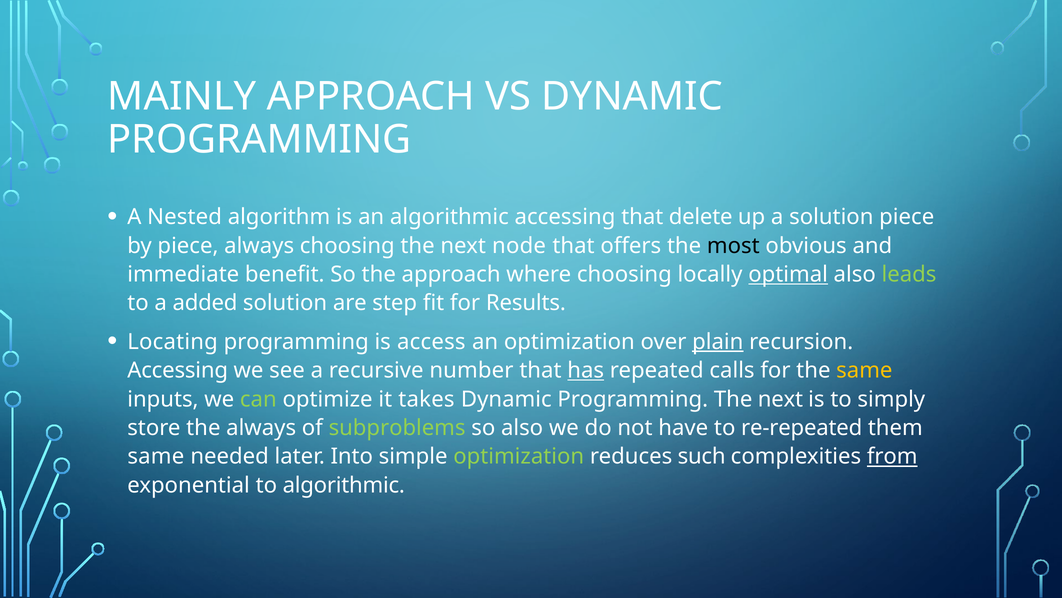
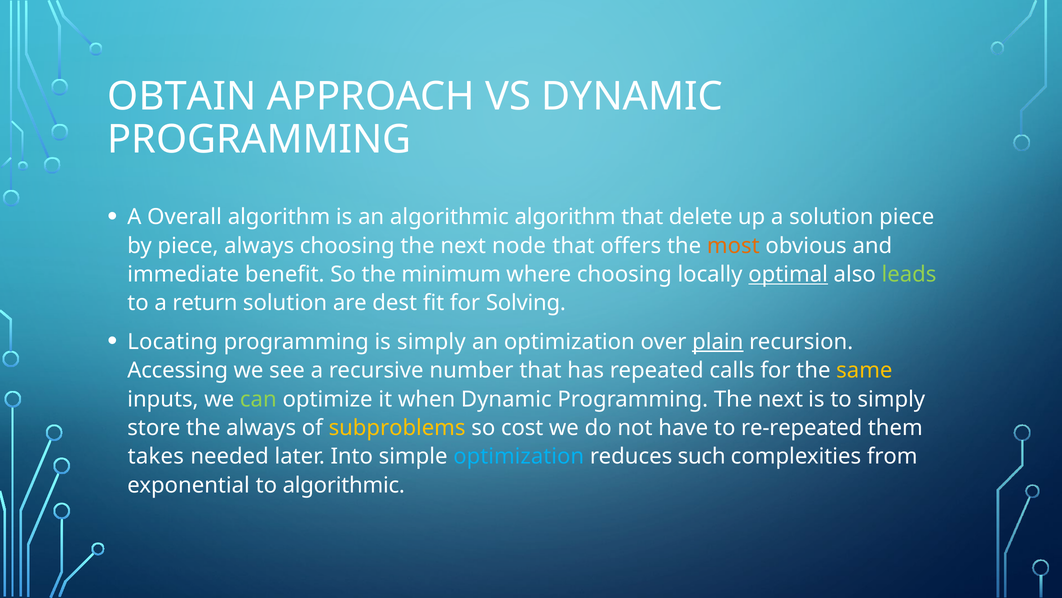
MAINLY: MAINLY -> OBTAIN (182, 96)
Nested: Nested -> Overall (185, 217)
algorithmic accessing: accessing -> algorithm (565, 217)
most colour: black -> orange (733, 246)
the approach: approach -> minimum (451, 274)
added: added -> return (205, 303)
step: step -> dest (395, 303)
Results: Results -> Solving (526, 303)
is access: access -> simply (431, 341)
has underline: present -> none (586, 370)
takes: takes -> when (427, 399)
subproblems colour: light green -> yellow (397, 427)
so also: also -> cost (522, 427)
same: same -> takes (156, 456)
optimization colour: light green -> light blue (519, 456)
from underline: present -> none (892, 456)
